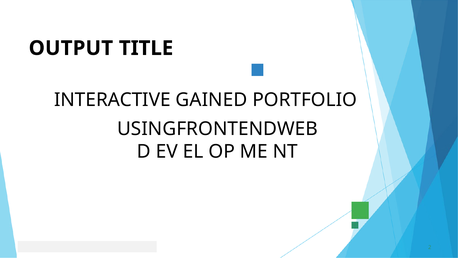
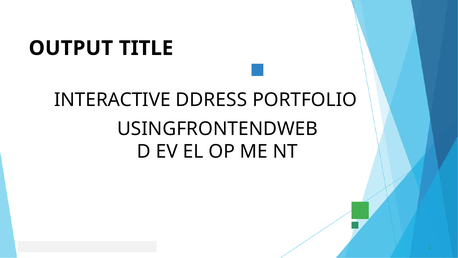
GAINED: GAINED -> DDRESS (211, 100)
